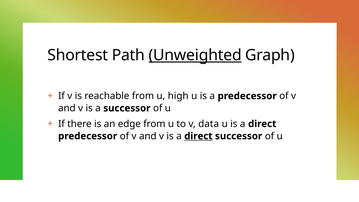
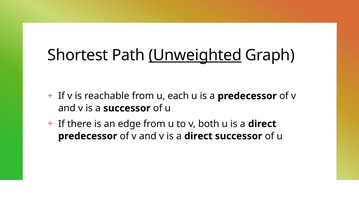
high: high -> each (178, 96)
data: data -> both (209, 124)
direct underline: present -> none (198, 136)
